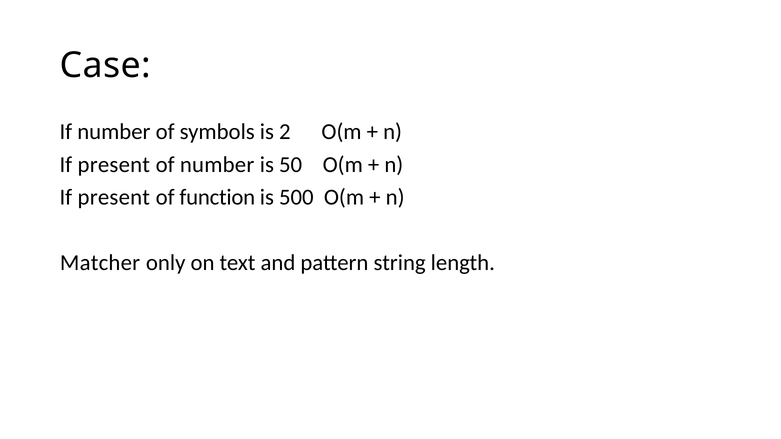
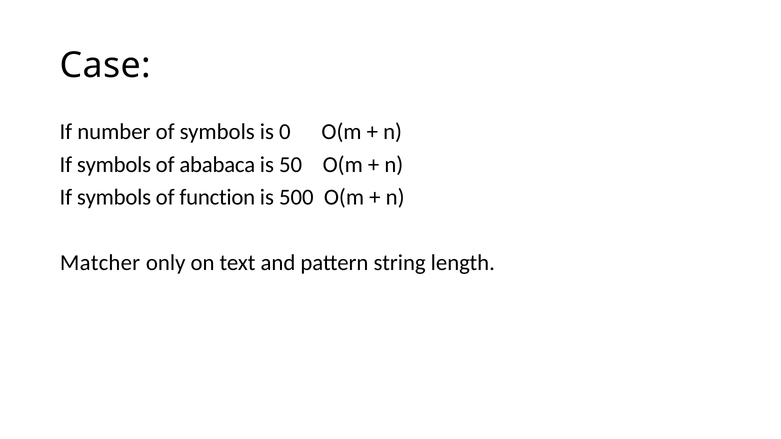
2: 2 -> 0 (285, 132)
present: present -> symbols (114, 165)
of number: number -> ababaca (217, 165)
present: present -> symbols (114, 198)
